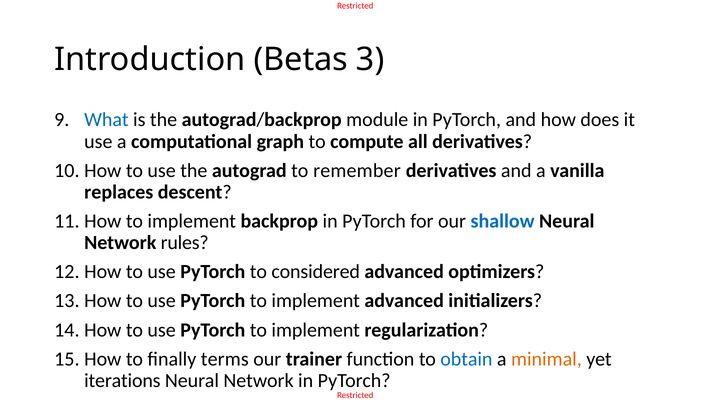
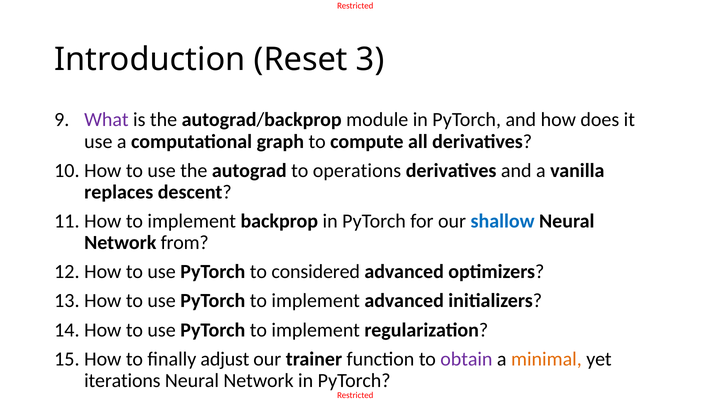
Betas: Betas -> Reset (301, 60)
What colour: blue -> purple (106, 120)
remember: remember -> operations (357, 170)
rules: rules -> from (185, 243)
terms: terms -> adjust (225, 359)
obtain colour: blue -> purple (466, 359)
